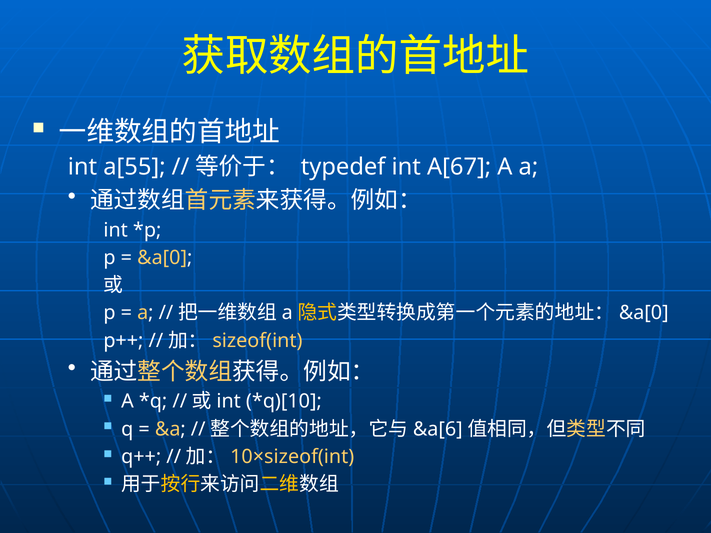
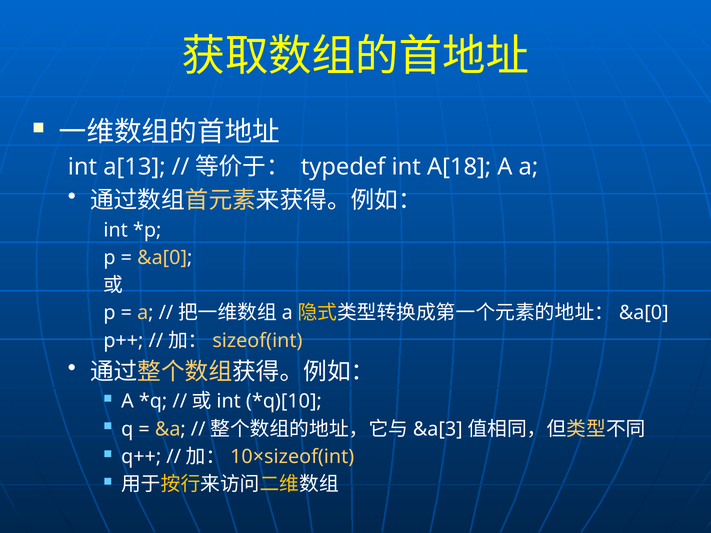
a[55: a[55 -> a[13 (134, 167)
A[67: A[67 -> A[18 (459, 167)
&a[6: &a[6 -> &a[3 (438, 429)
